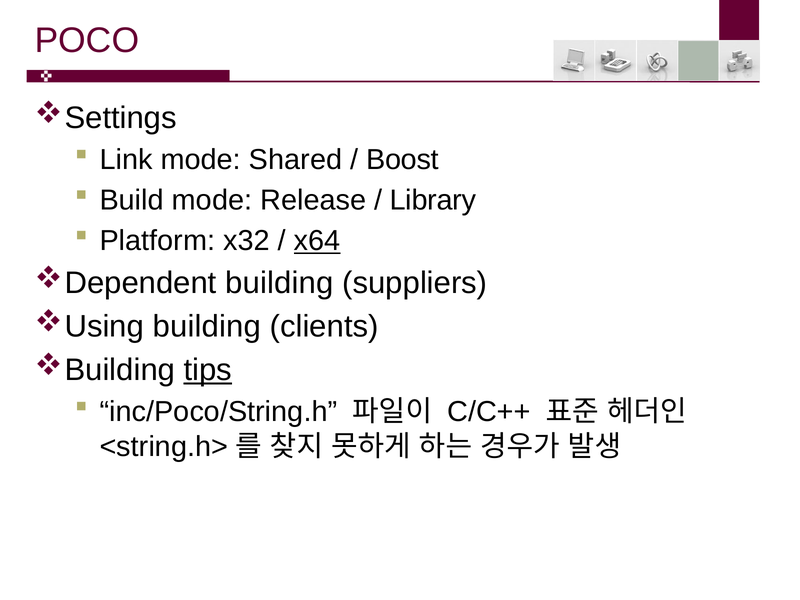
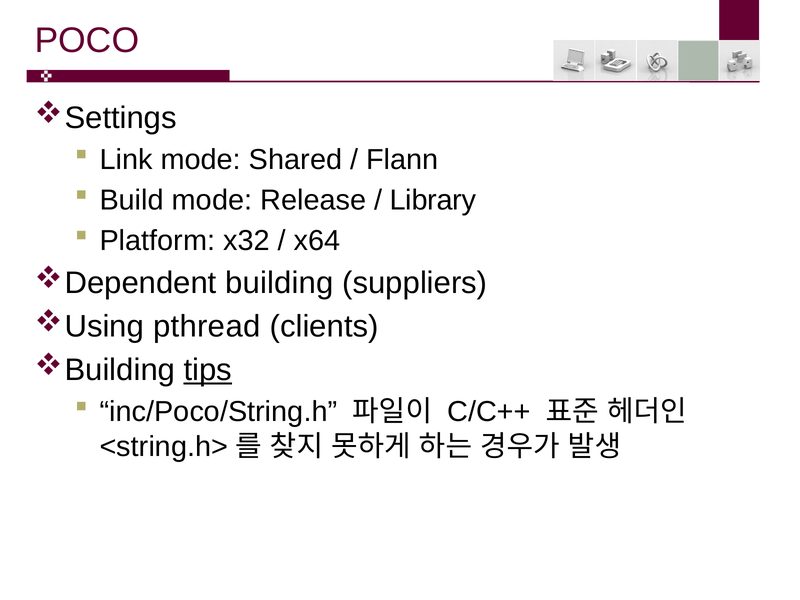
Boost: Boost -> Flann (402, 160)
x64 underline: present -> none (317, 241)
building: building -> pthread (207, 327)
